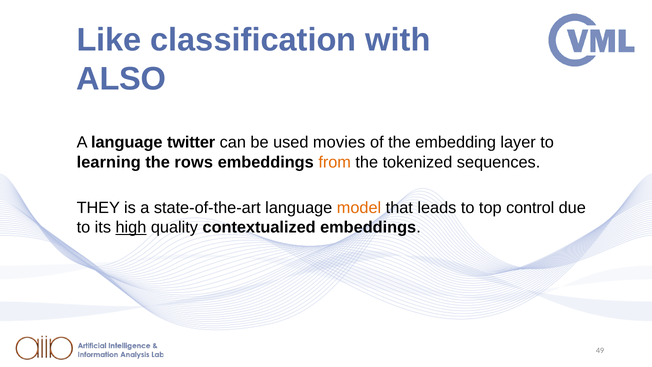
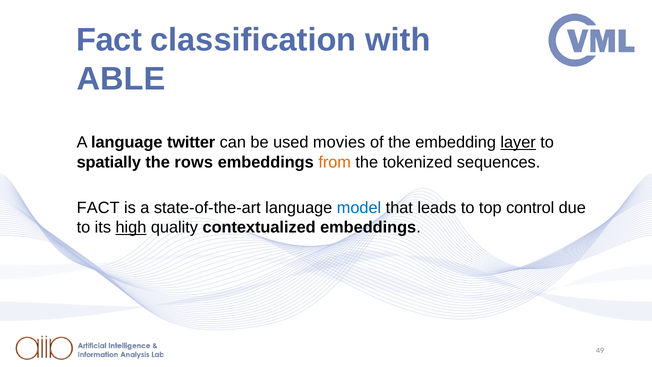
Like: Like -> Fact (109, 40)
ALSO: ALSO -> ABLE (121, 79)
layer underline: none -> present (518, 143)
learning: learning -> spatially (109, 162)
THEY: THEY -> FACT (98, 208)
model colour: orange -> blue (359, 208)
